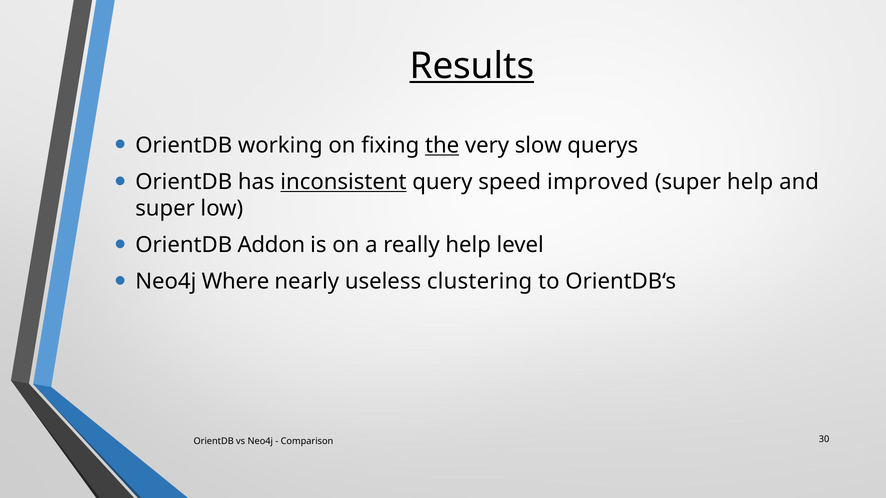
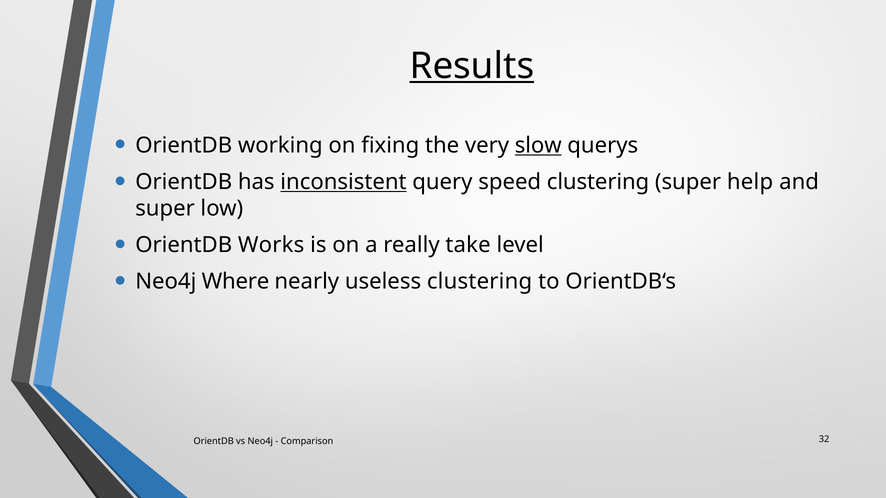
the underline: present -> none (442, 146)
slow underline: none -> present (538, 146)
speed improved: improved -> clustering (598, 182)
Addon: Addon -> Works (271, 245)
really help: help -> take (468, 245)
30: 30 -> 32 (824, 440)
